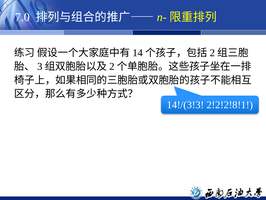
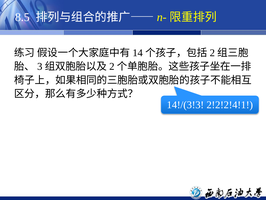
7.0: 7.0 -> 8.5 (22, 17)
2!2!2!8!1: 2!2!2!8!1 -> 2!2!2!4!1 (230, 105)
